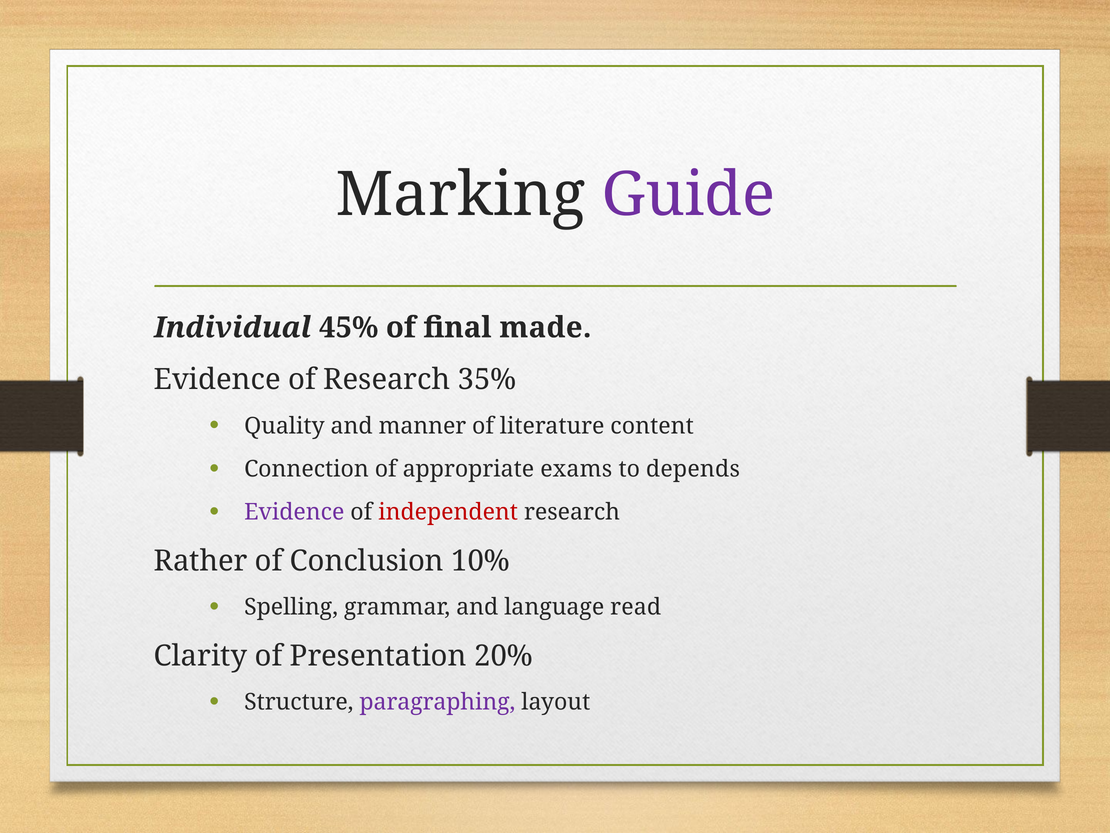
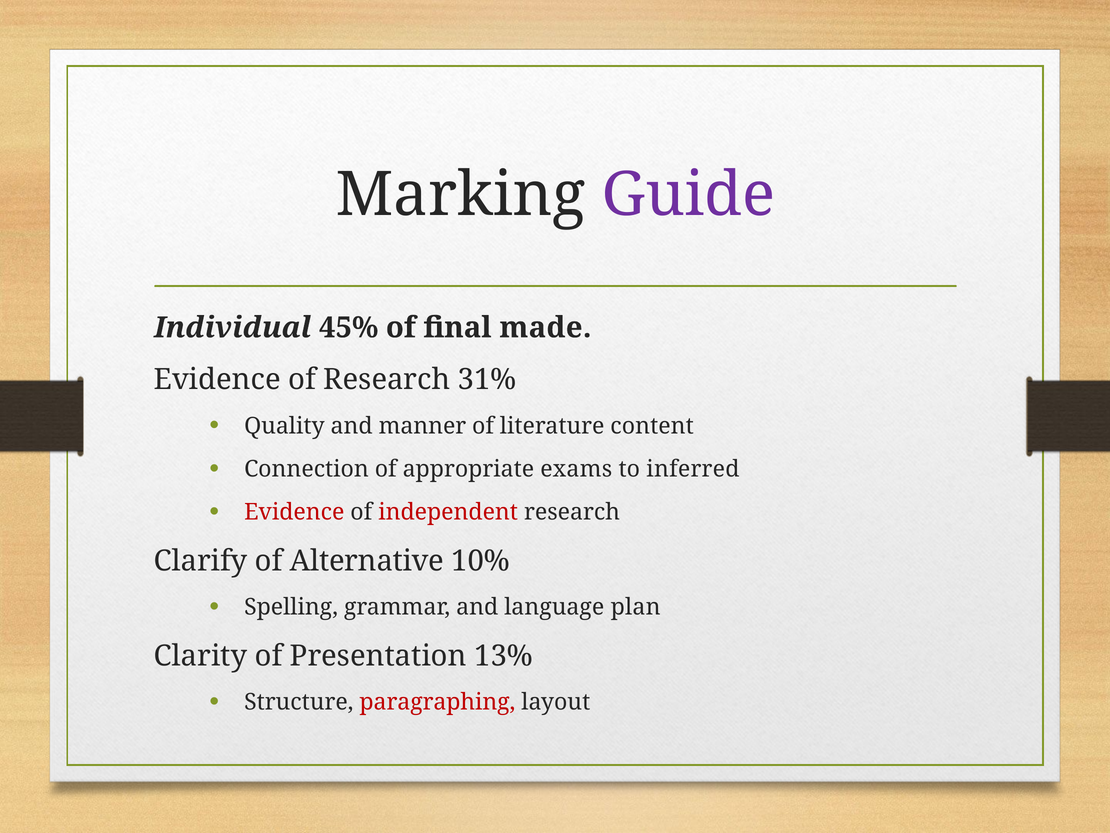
35%: 35% -> 31% (487, 379)
depends: depends -> inferred (693, 469)
Evidence colour: purple -> red (294, 512)
Rather: Rather -> Clarify (201, 561)
Conclusion: Conclusion -> Alternative (367, 561)
read: read -> plan (636, 607)
20%: 20% -> 13% (504, 656)
paragraphing colour: purple -> red (437, 702)
